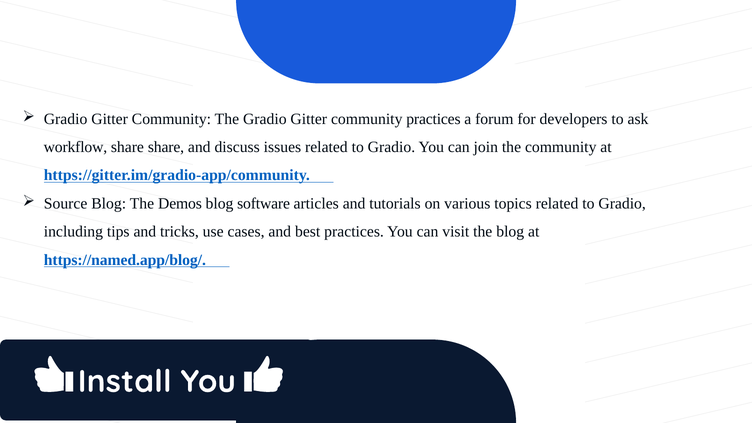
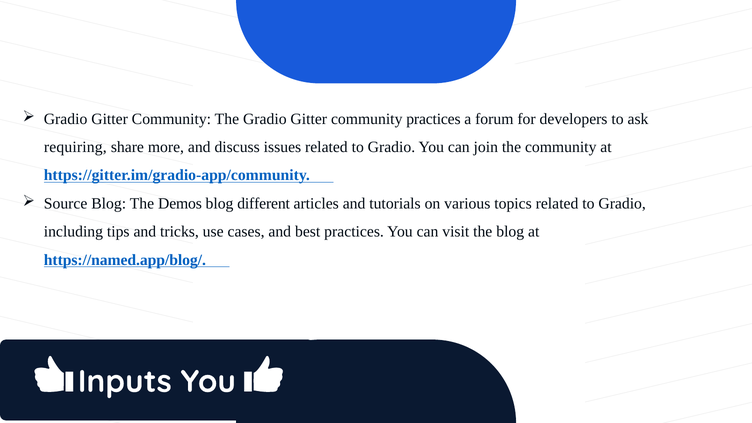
workflow: workflow -> requiring (75, 147)
share share: share -> more (166, 147)
software: software -> different (264, 204)
Install: Install -> Inputs (125, 382)
